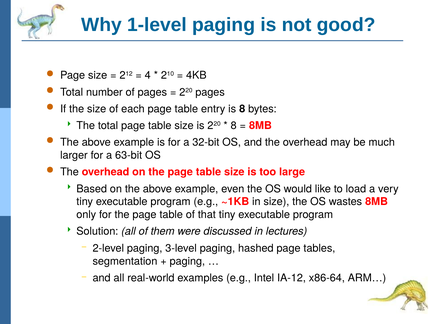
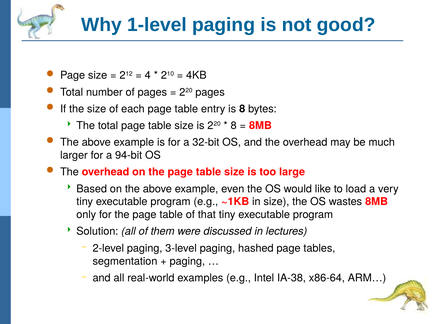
63-bit: 63-bit -> 94-bit (129, 155)
IA-12: IA-12 -> IA-38 (291, 278)
